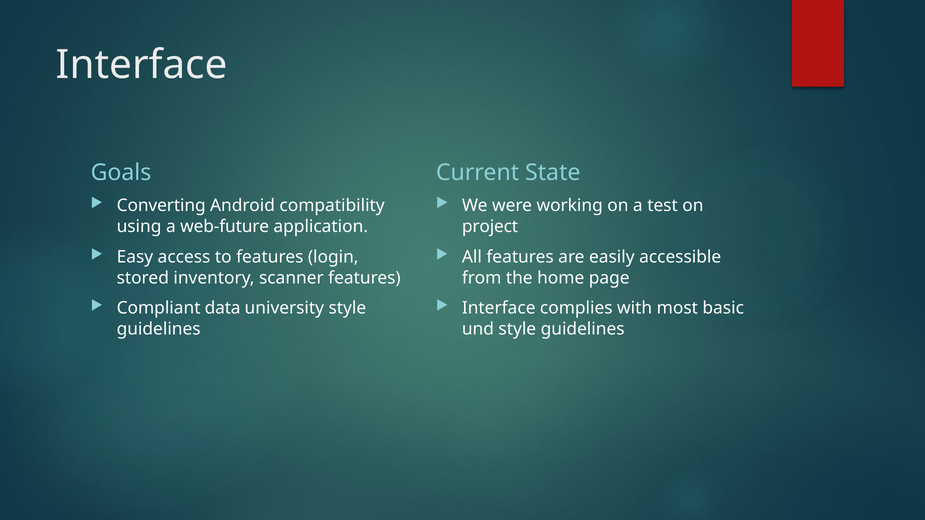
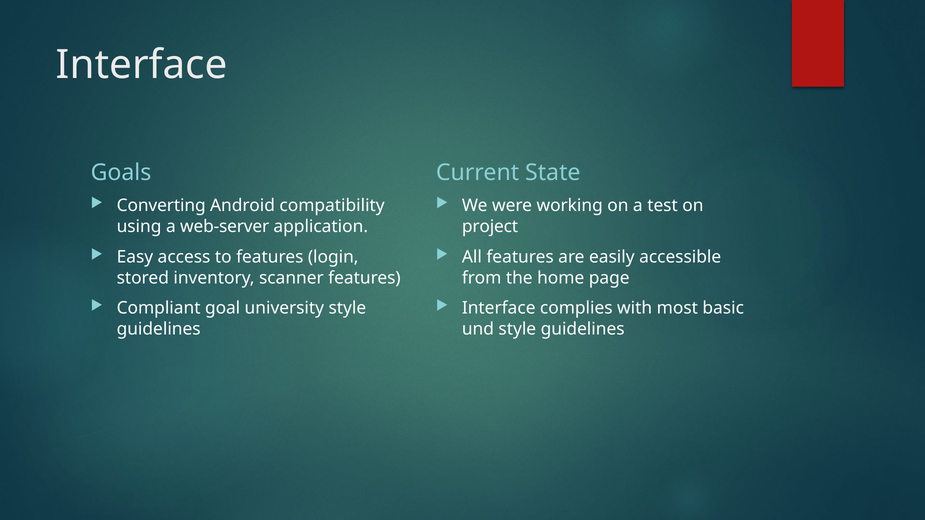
web-future: web-future -> web-server (225, 227)
data: data -> goal (223, 308)
